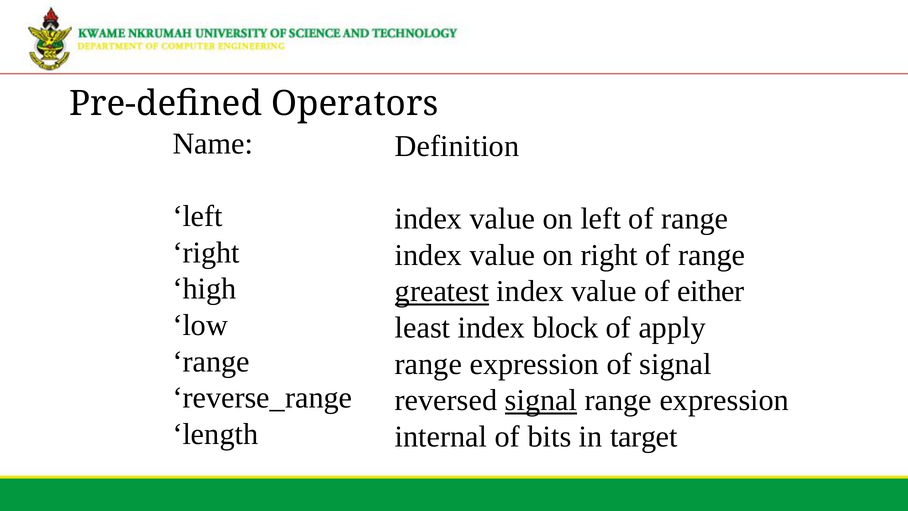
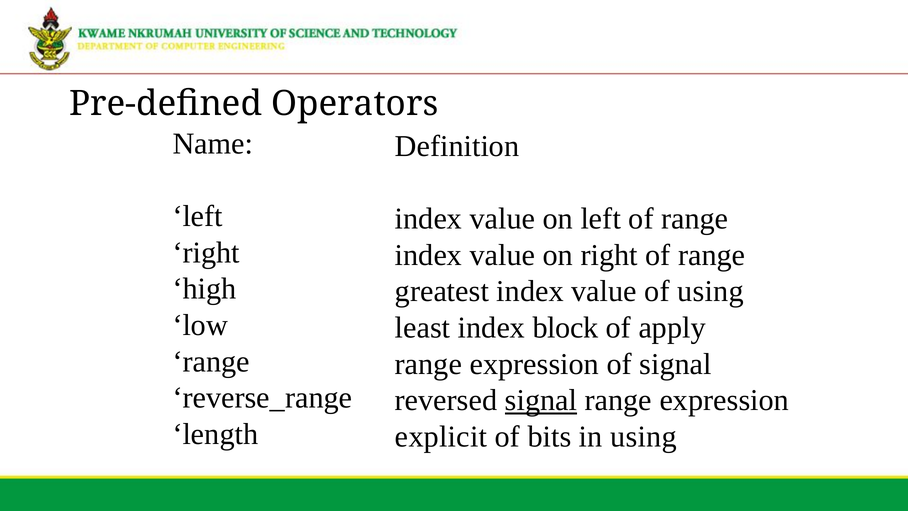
greatest underline: present -> none (442, 291)
of either: either -> using (711, 291)
internal: internal -> explicit (441, 437)
in target: target -> using (643, 437)
